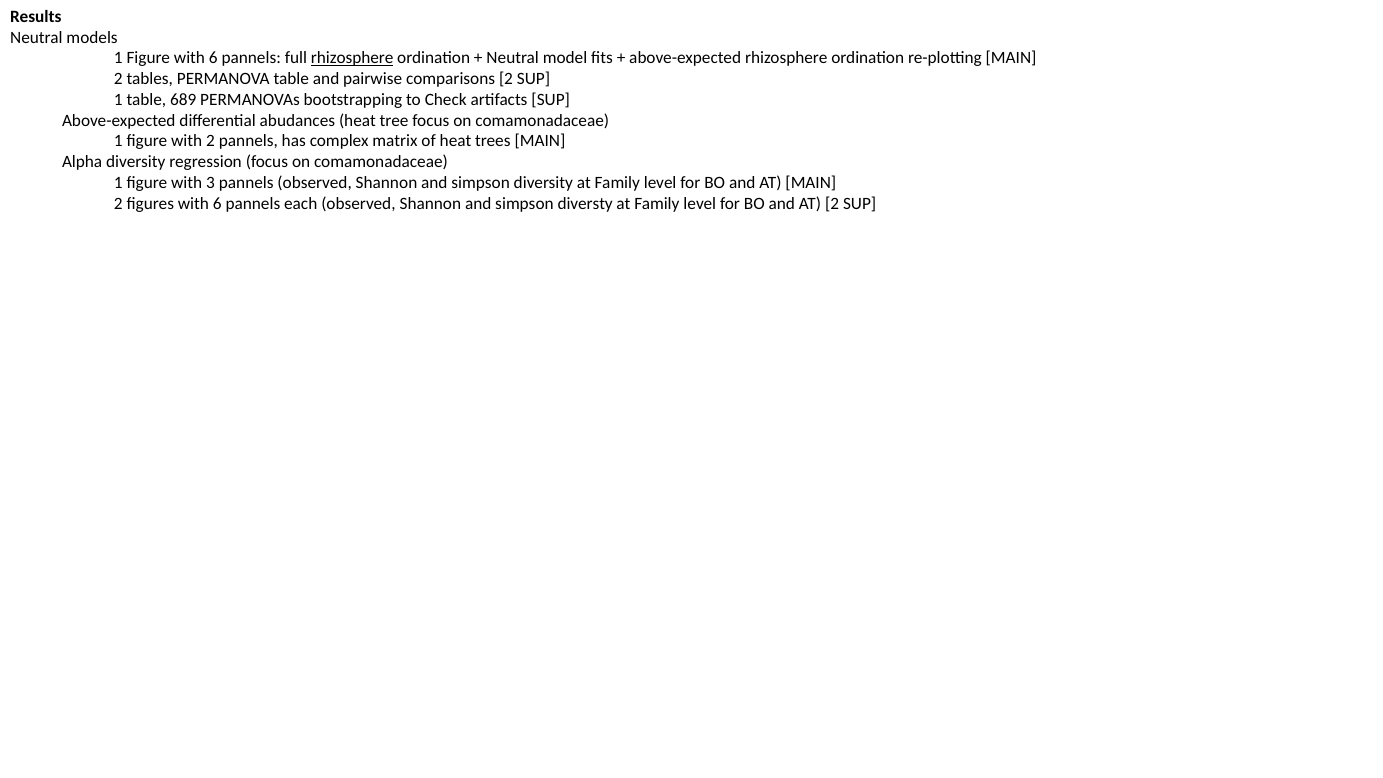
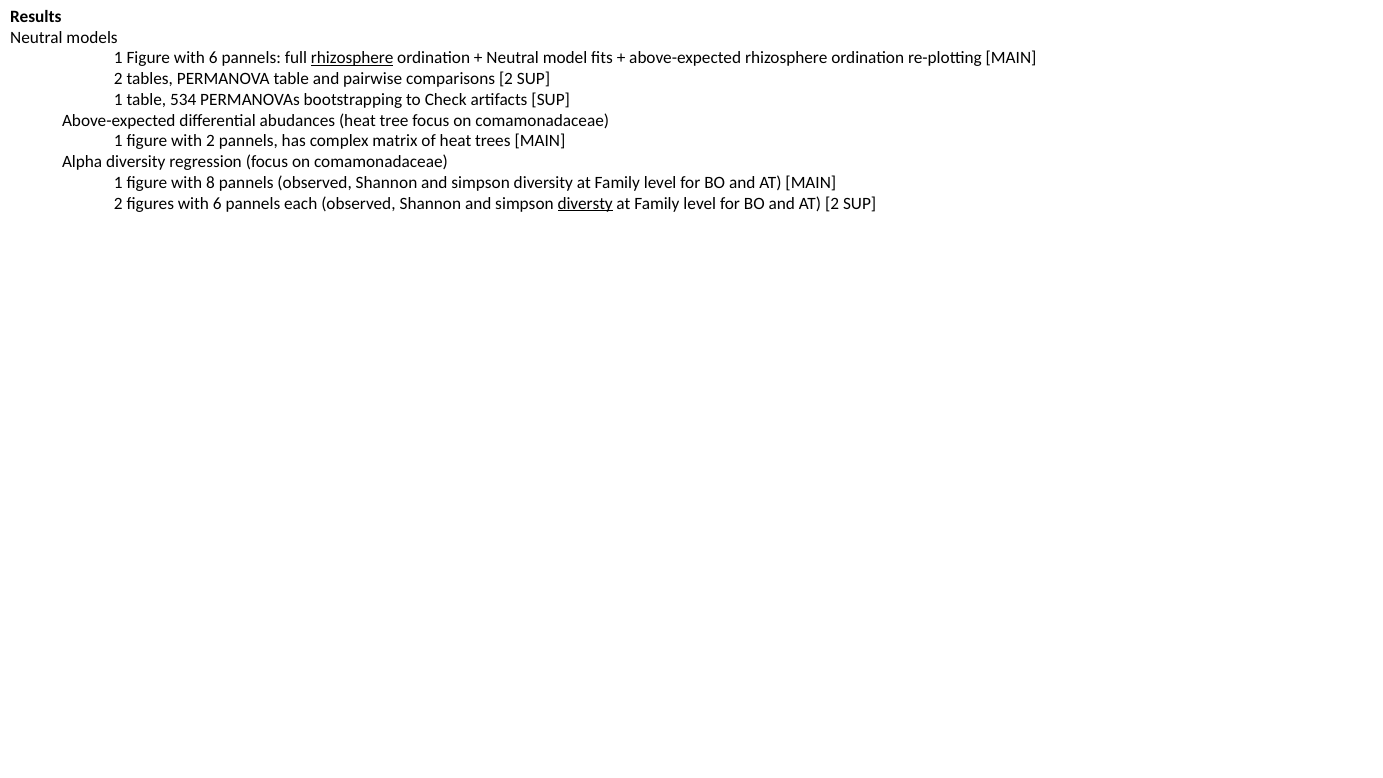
689: 689 -> 534 (183, 100)
3: 3 -> 8 (210, 183)
diversty underline: none -> present (585, 203)
